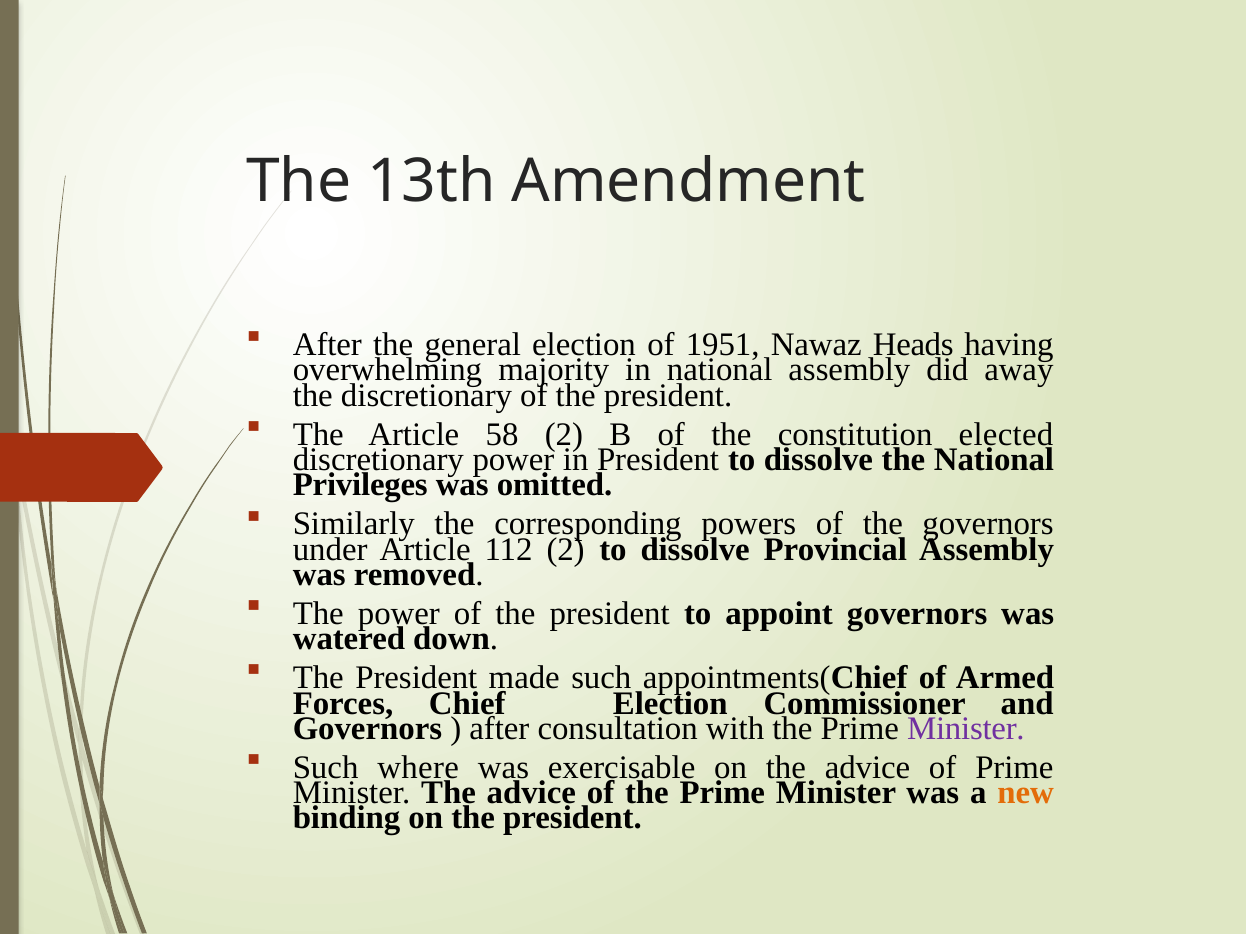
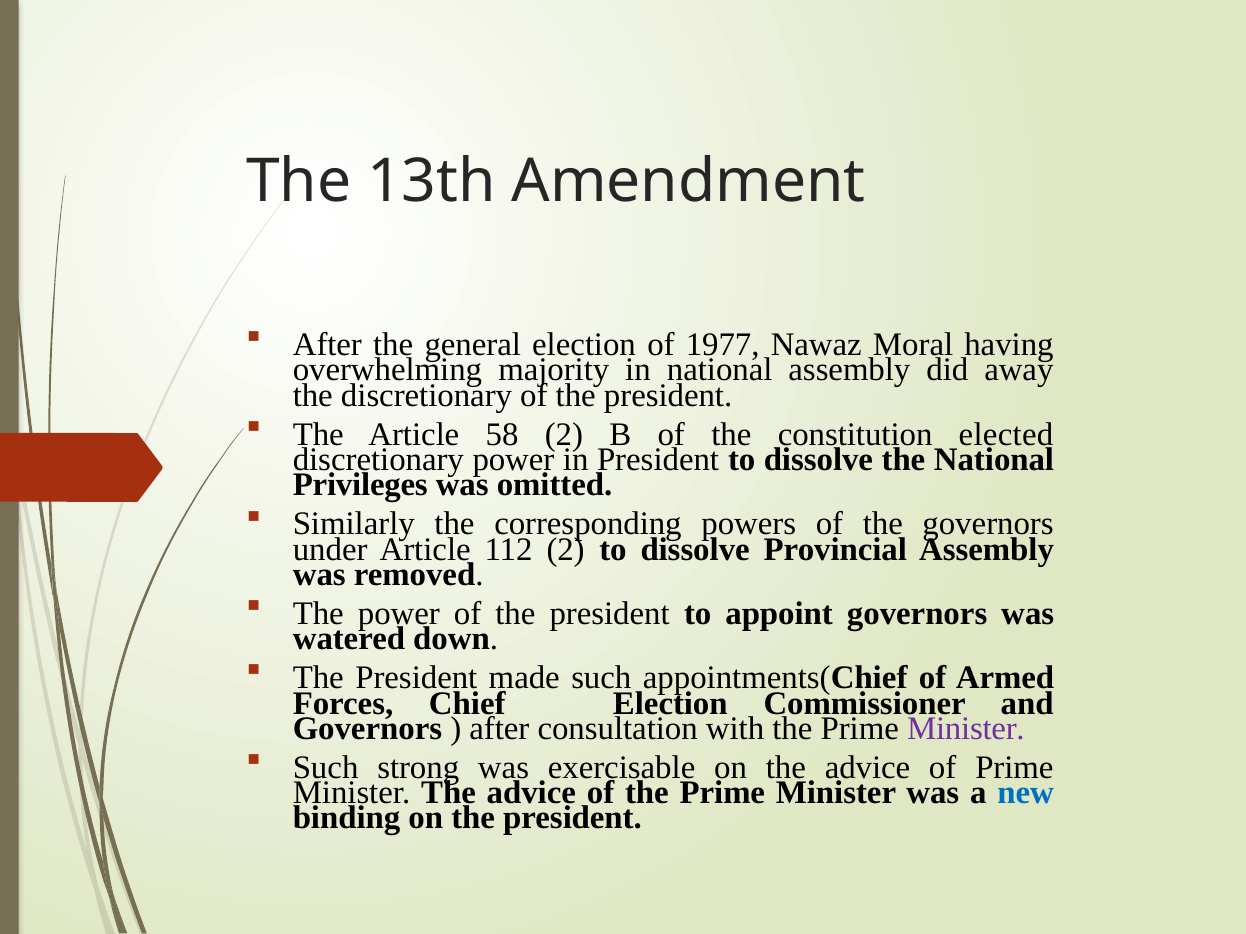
1951: 1951 -> 1977 (723, 345)
Heads: Heads -> Moral (913, 345)
where: where -> strong (418, 768)
new colour: orange -> blue (1026, 793)
